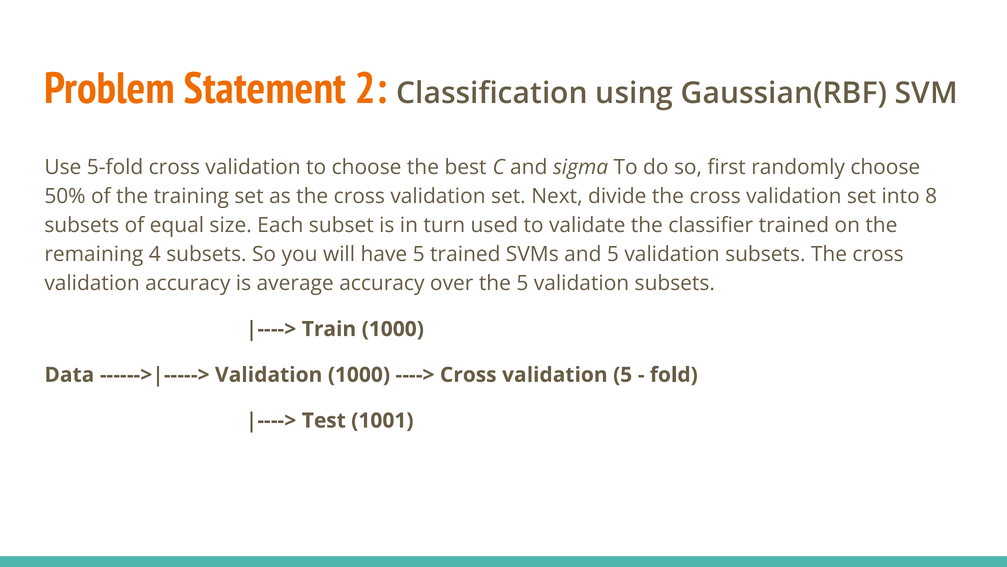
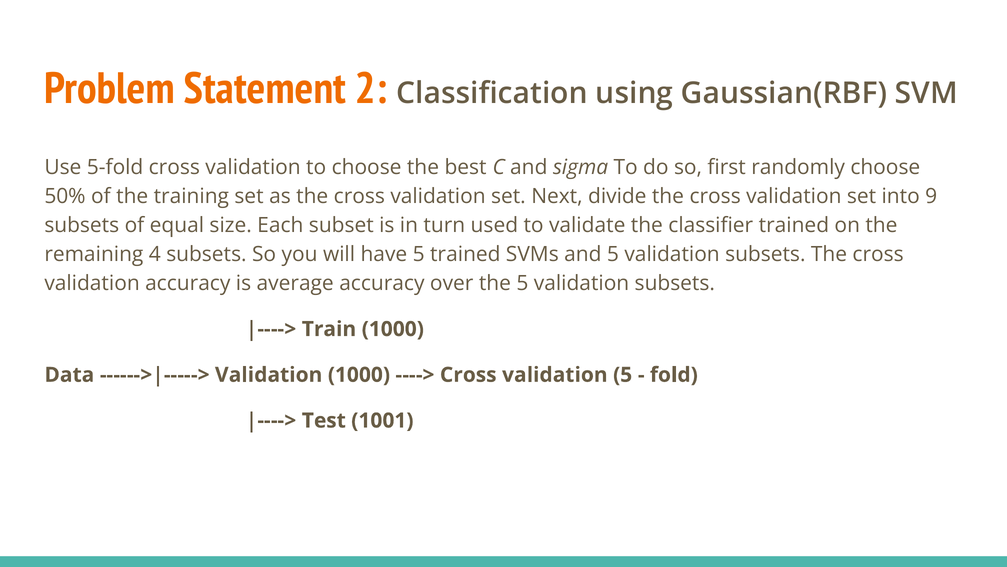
8: 8 -> 9 (931, 196)
